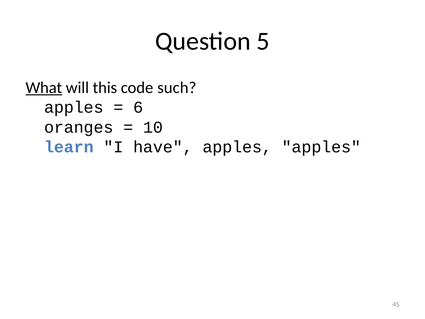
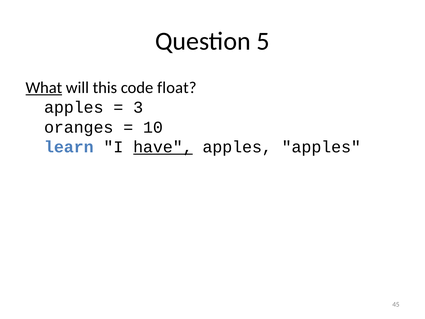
such: such -> float (177, 88)
6: 6 -> 3 (138, 107)
have underline: none -> present (163, 147)
